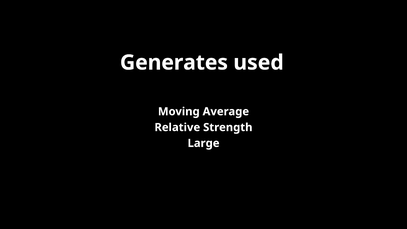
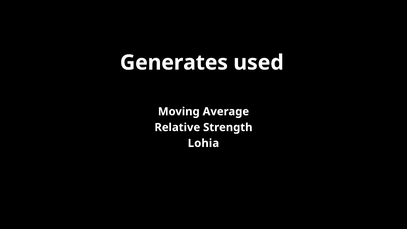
Large: Large -> Lohia (203, 143)
